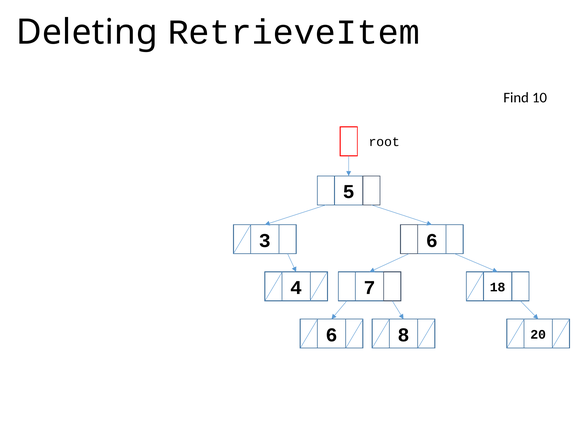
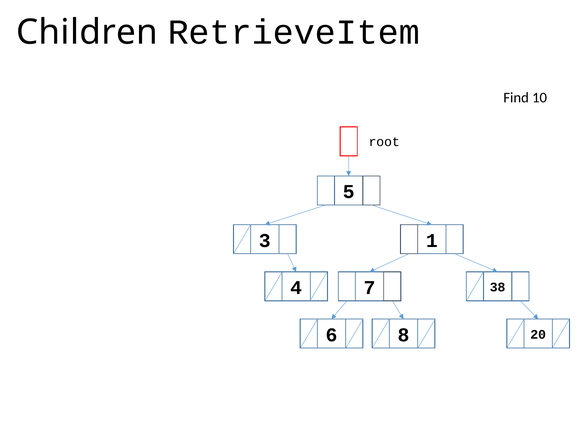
Deleting: Deleting -> Children (87, 32)
3 6: 6 -> 1 (432, 240)
18: 18 -> 38 (498, 287)
